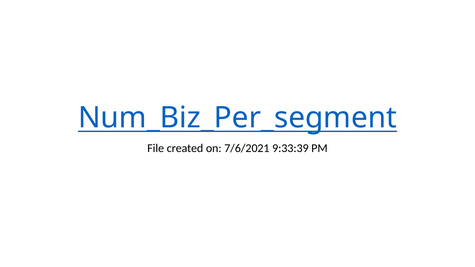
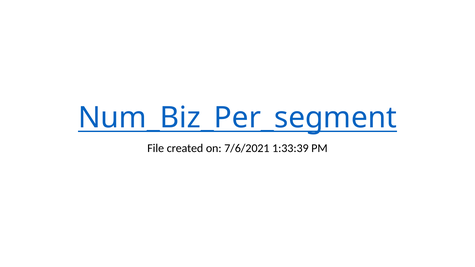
9:33:39: 9:33:39 -> 1:33:39 (290, 148)
